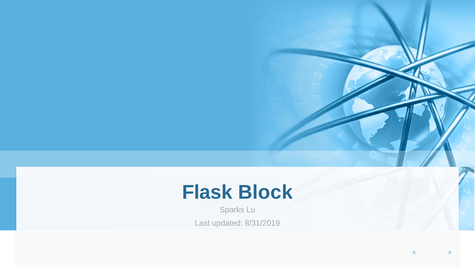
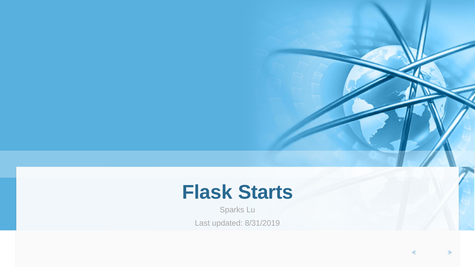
Block: Block -> Starts (266, 192)
